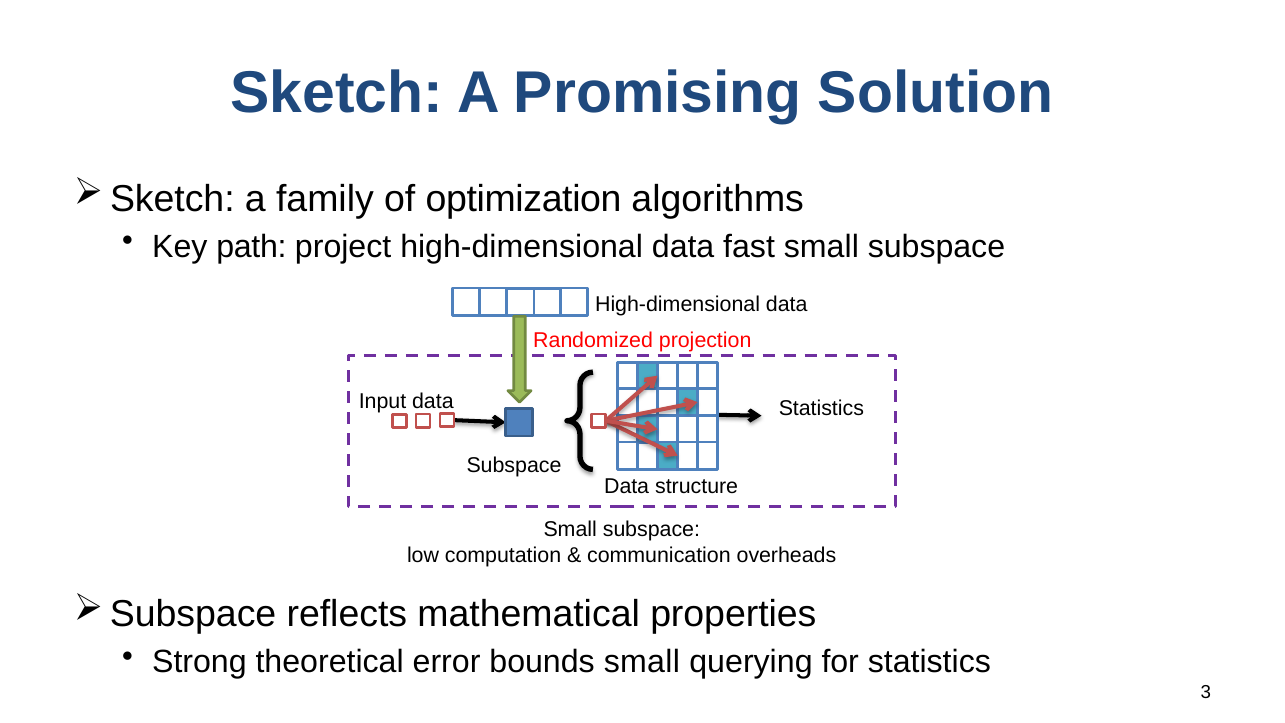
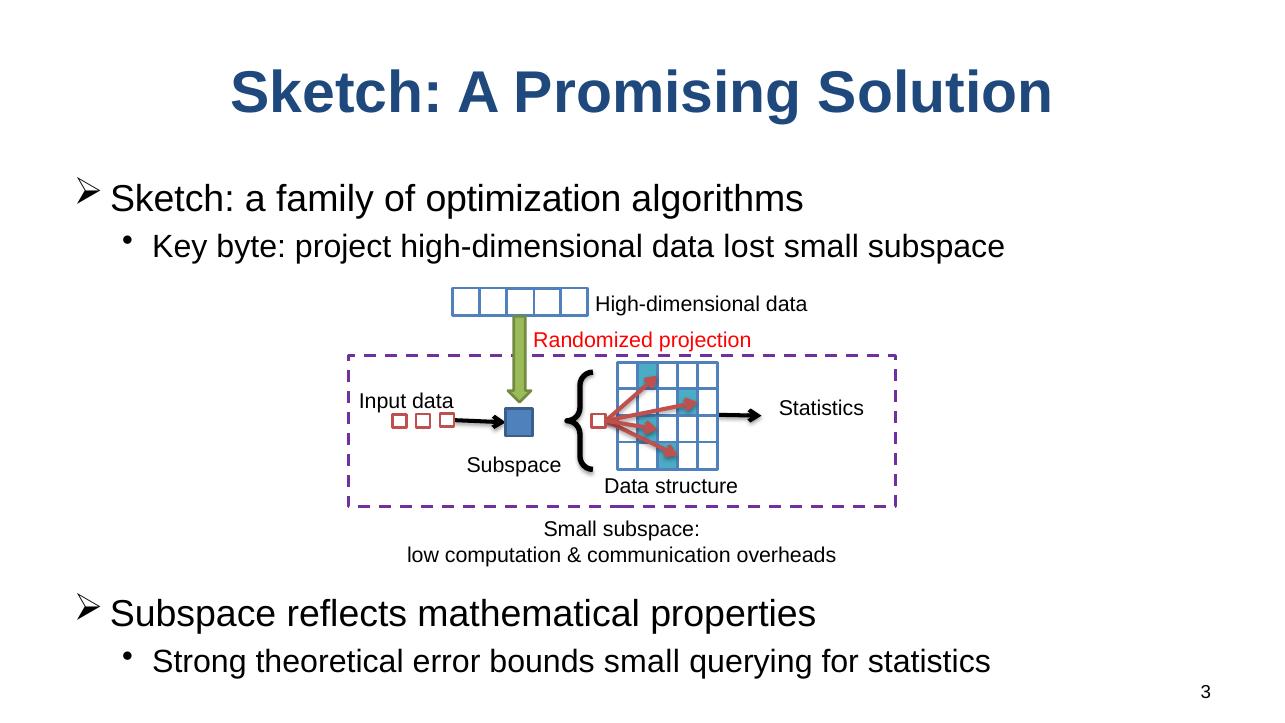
path: path -> byte (251, 246)
fast: fast -> lost (749, 246)
